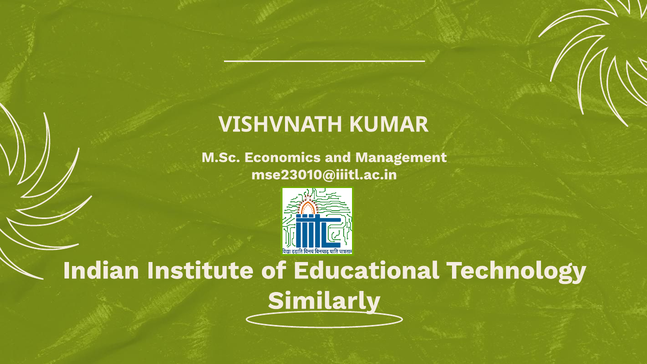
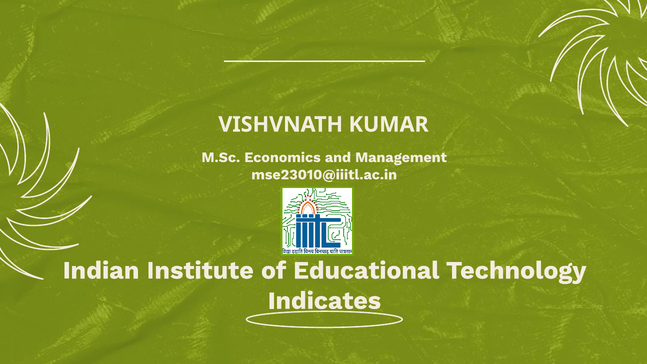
Similarly: Similarly -> Indicates (324, 301)
